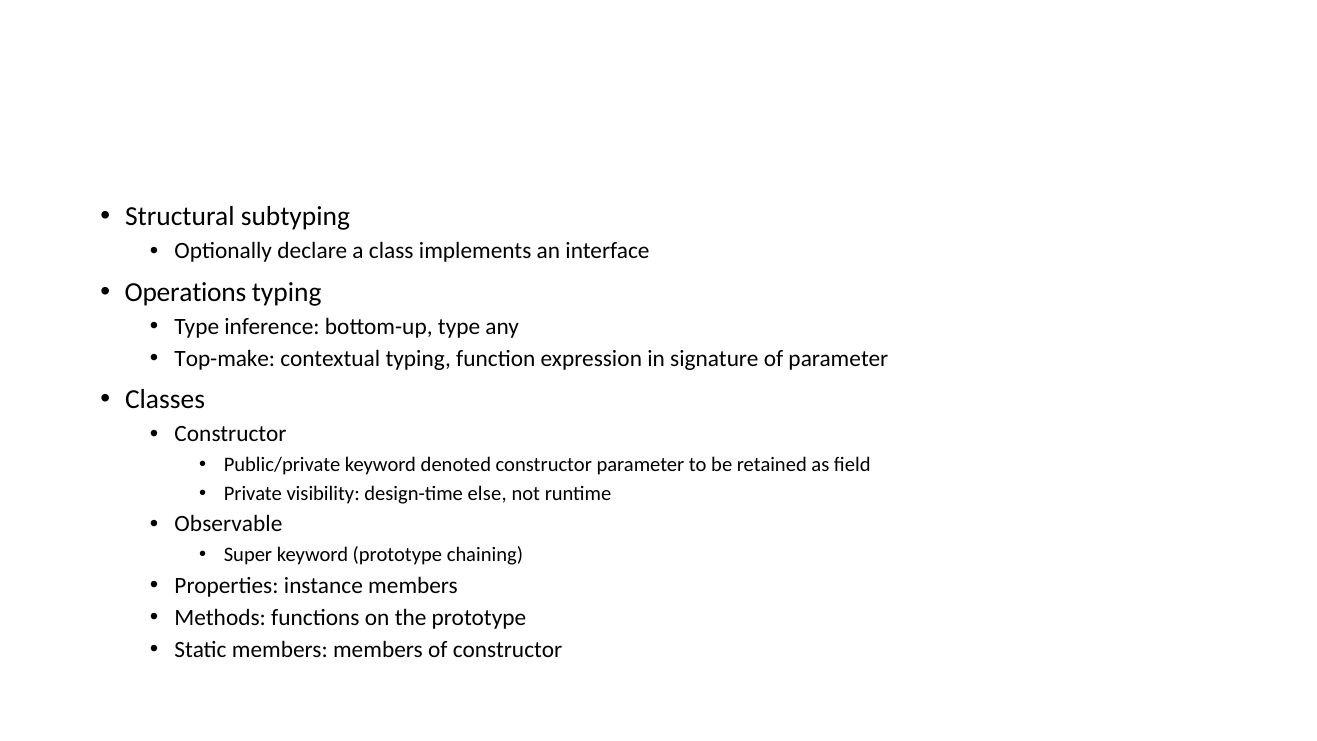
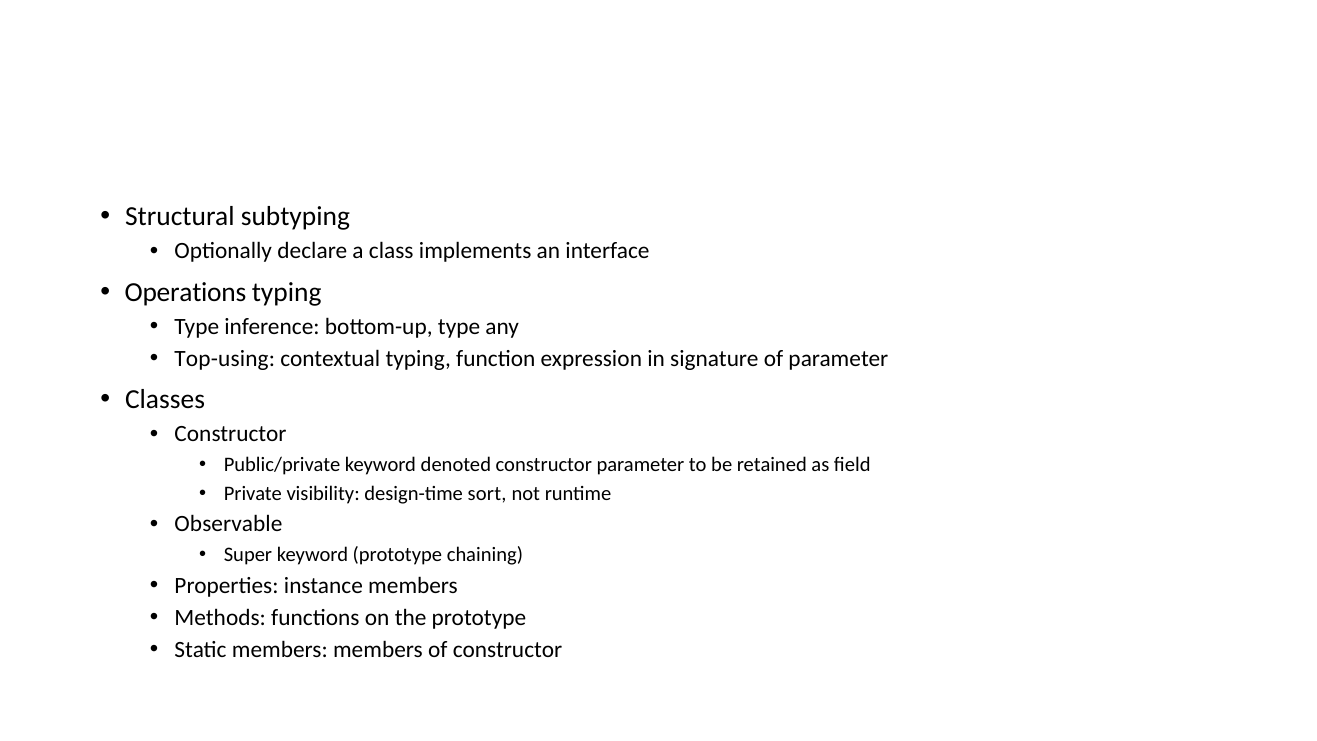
Top-make: Top-make -> Top-using (225, 359)
else: else -> sort (487, 494)
